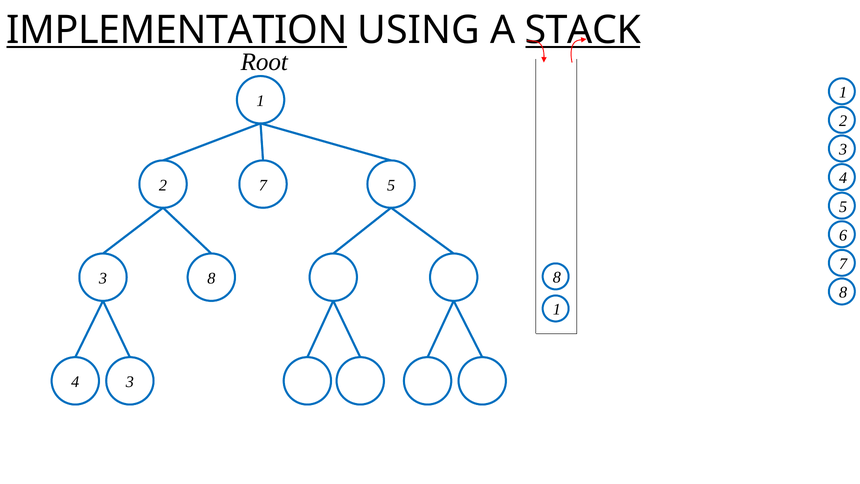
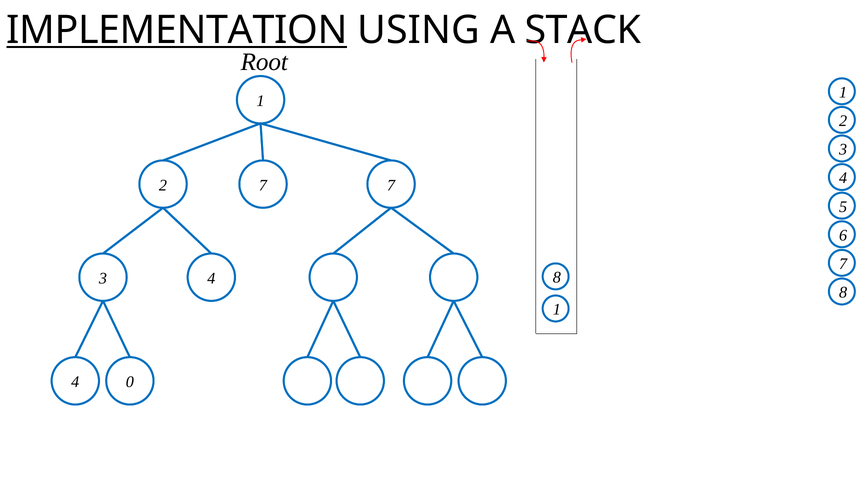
STACK underline: present -> none (583, 30)
2 5: 5 -> 7 (391, 185)
8: 8 -> 4 (211, 278)
4 3: 3 -> 0 (130, 382)
